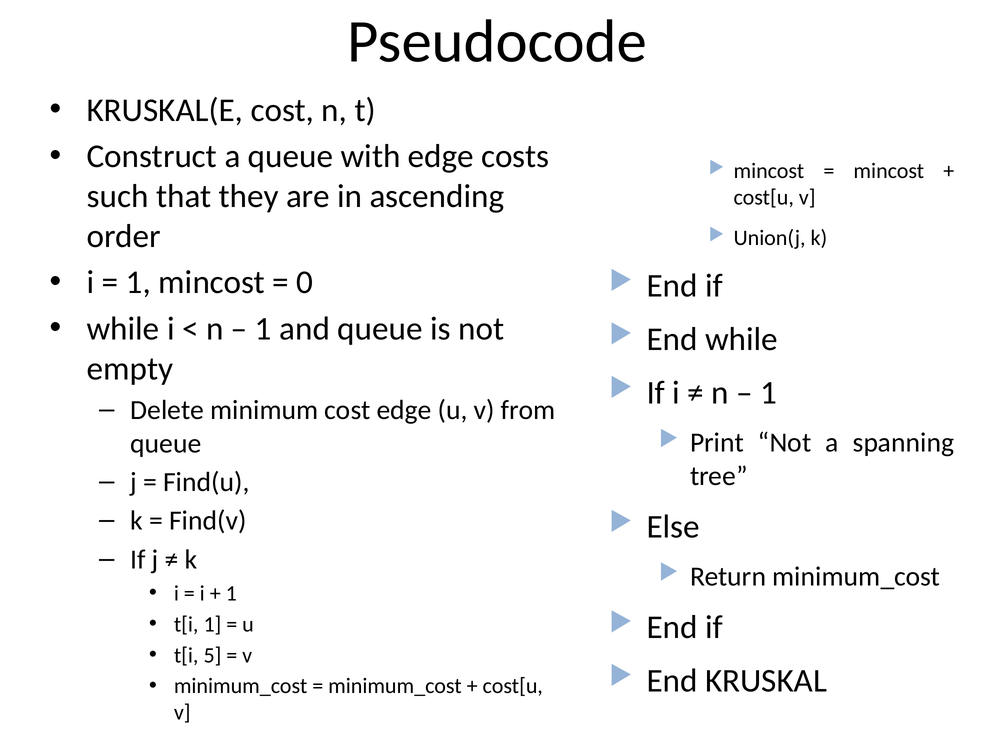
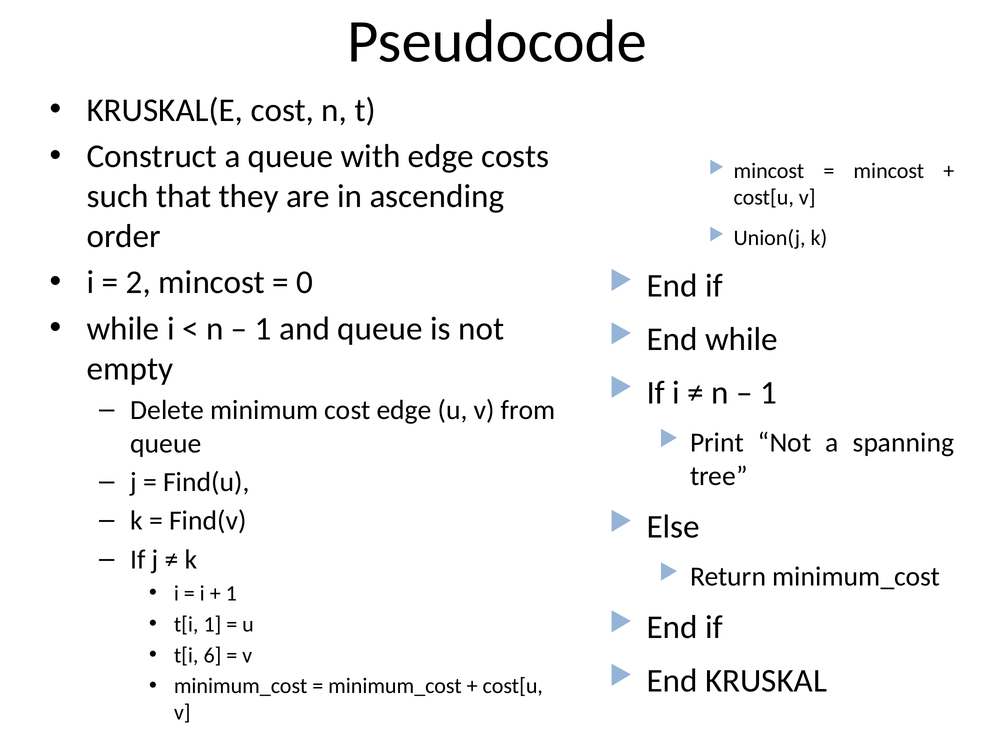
1: 1 -> 2 (138, 283)
5: 5 -> 6 (212, 655)
